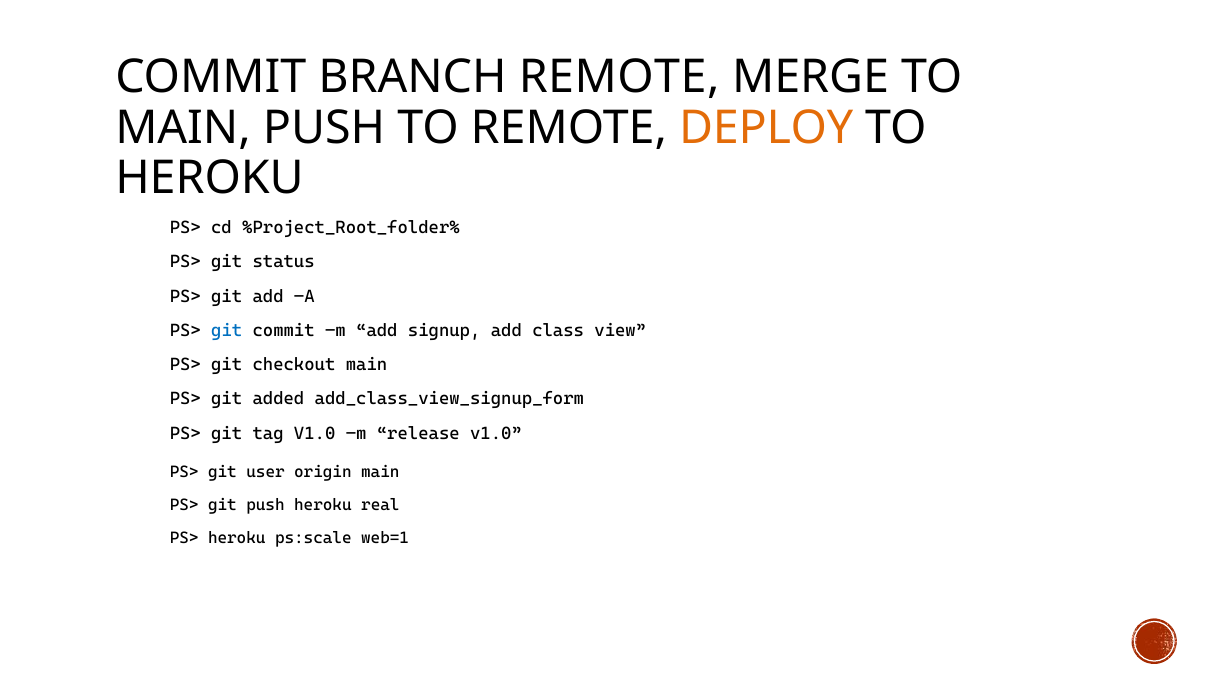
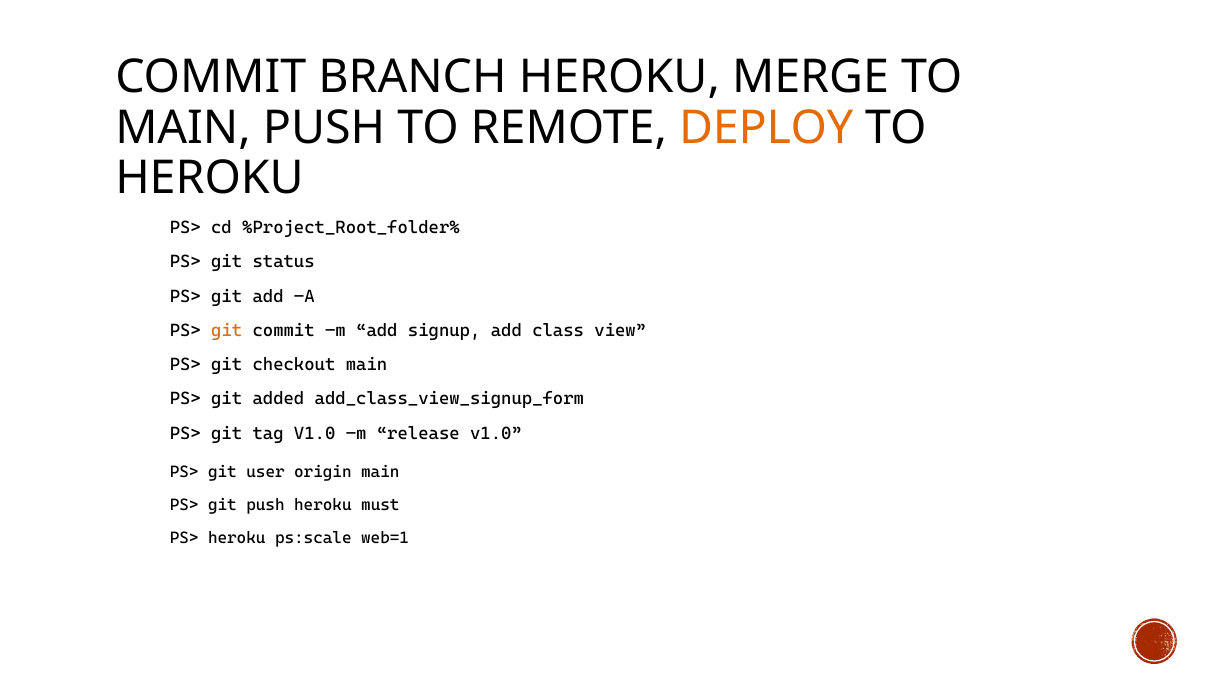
BRANCH REMOTE: REMOTE -> HEROKU (619, 78)
git colour: blue -> orange (227, 330)
real: real -> must (380, 505)
